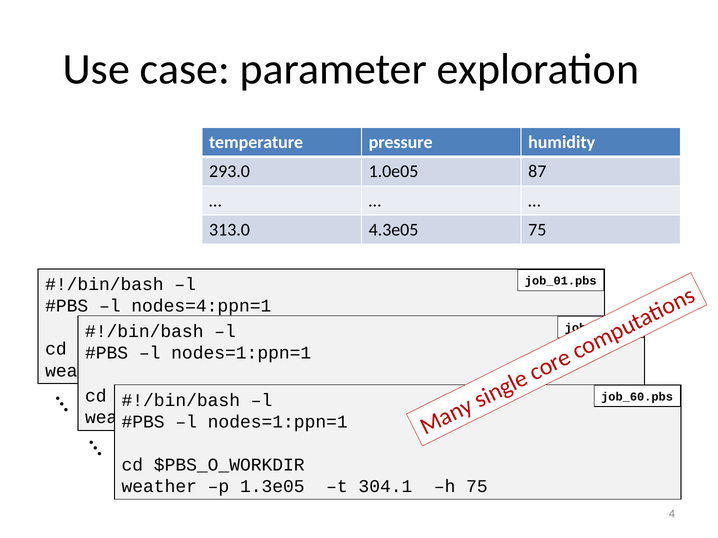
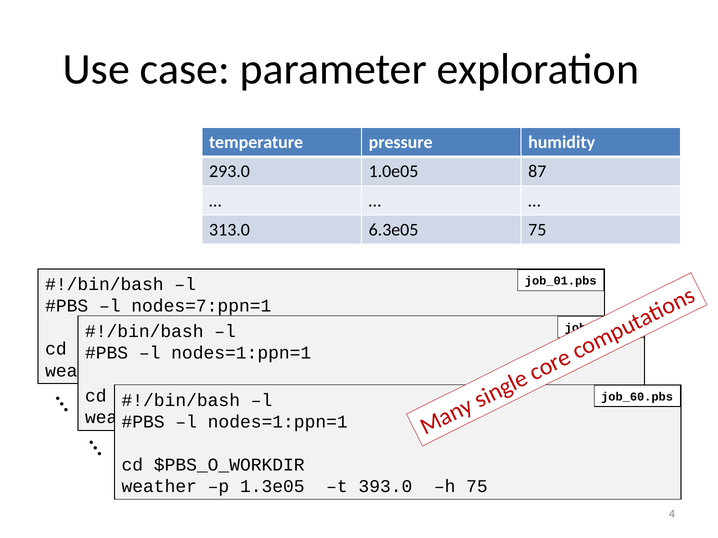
4.3e05: 4.3e05 -> 6.3e05 (394, 230)
nodes=4:ppn=1: nodes=4:ppn=1 -> nodes=7:ppn=1 (201, 306)
304.1: 304.1 -> 393.0 (385, 487)
